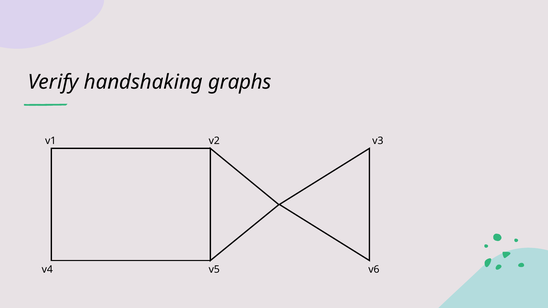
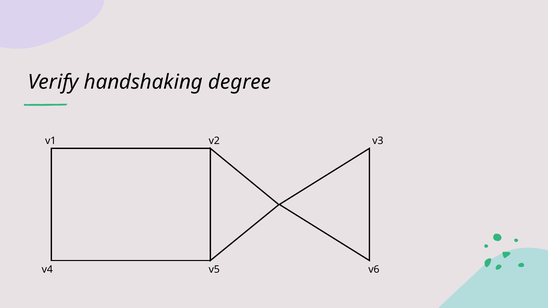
graphs: graphs -> degree (240, 82)
